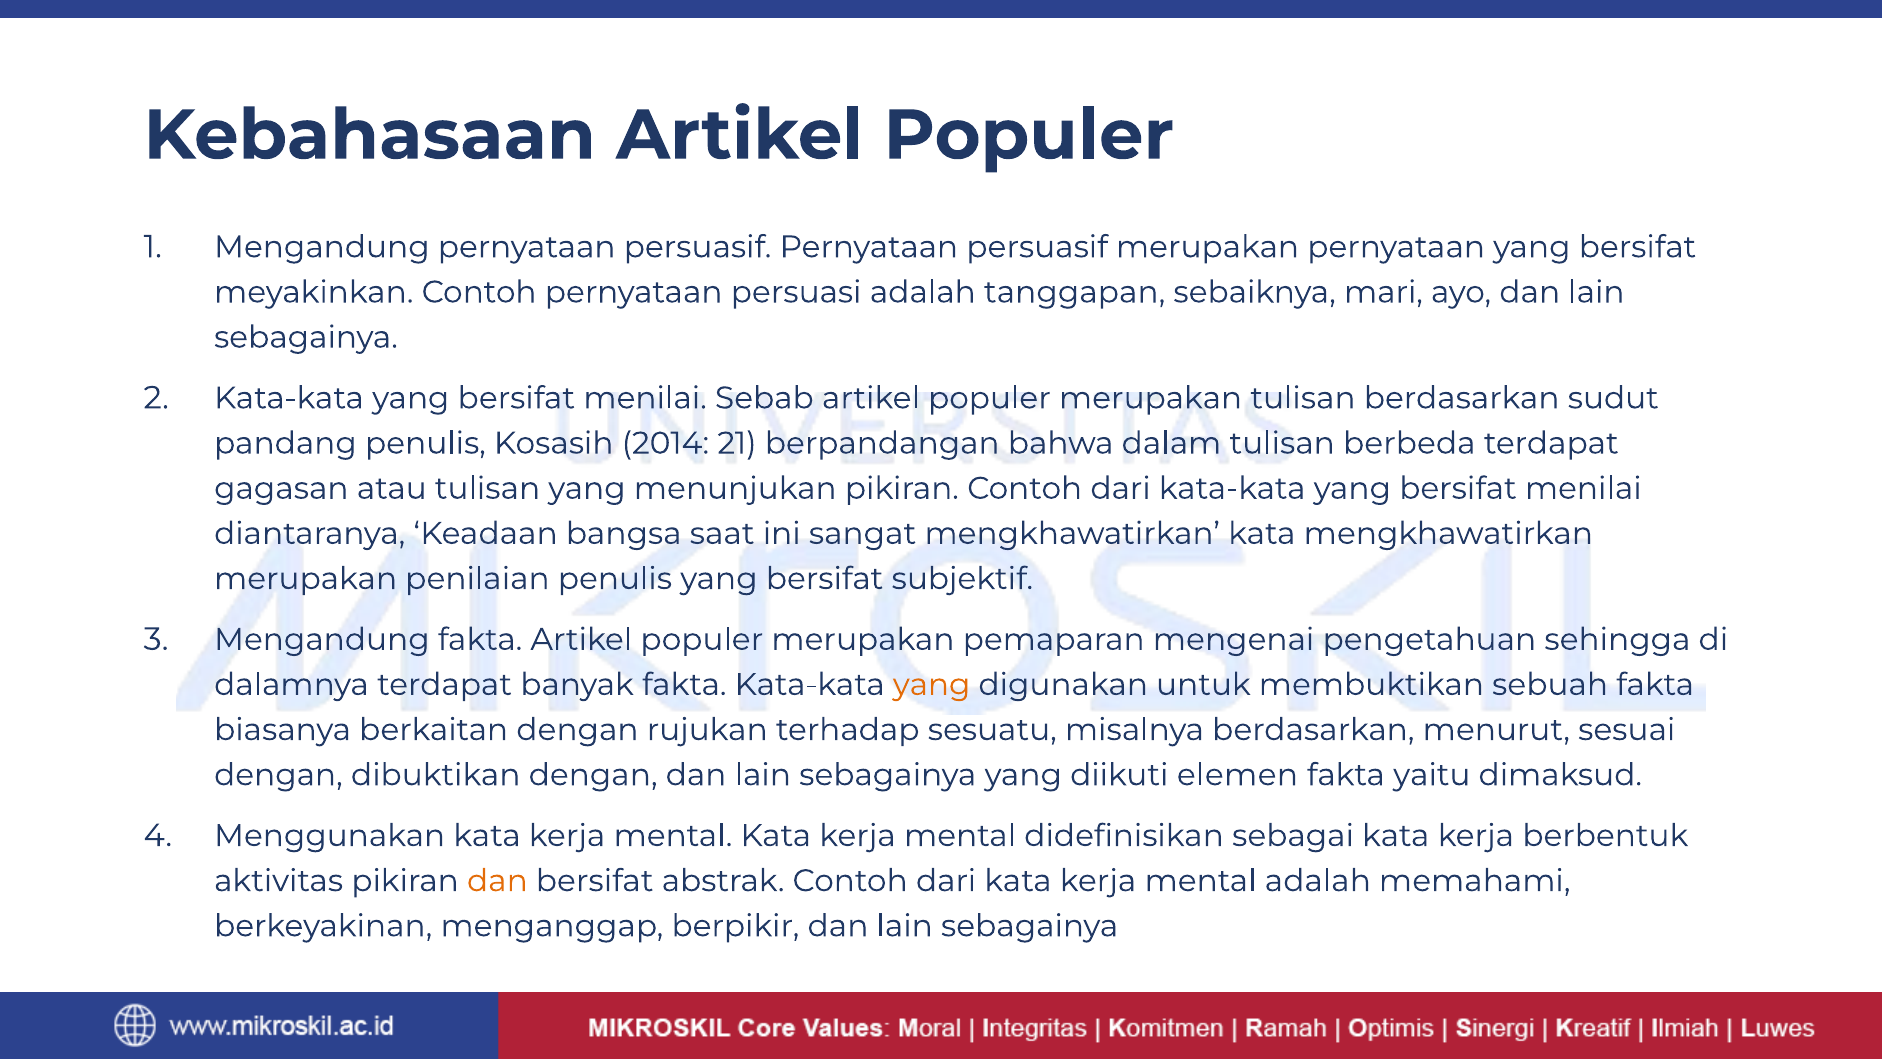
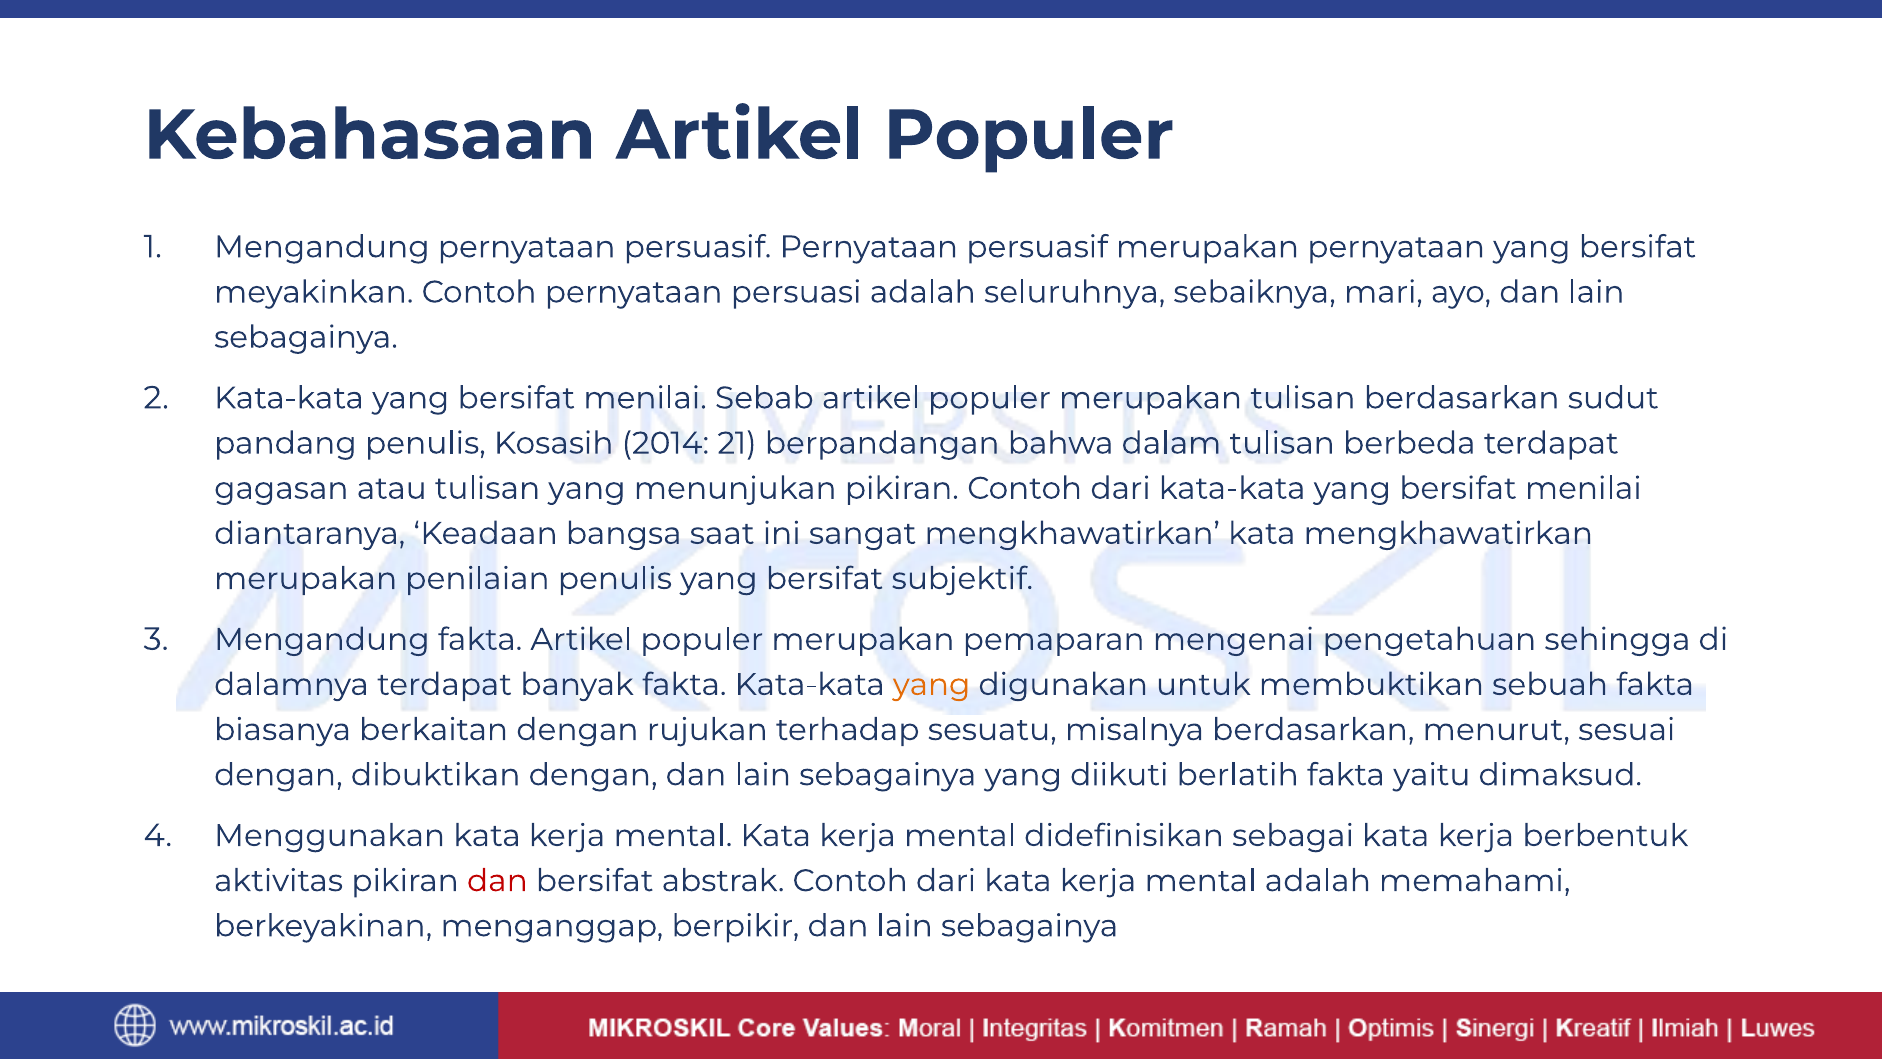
tanggapan: tanggapan -> seluruhnya (1075, 292)
elemen: elemen -> berlatih (1238, 775)
dan colour: orange -> red (497, 881)
